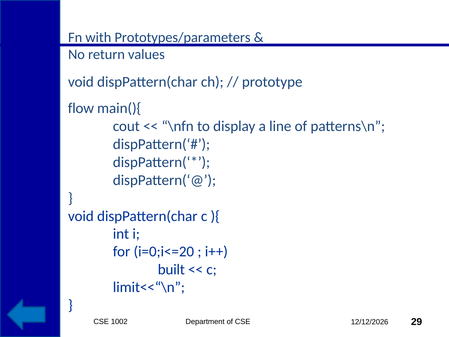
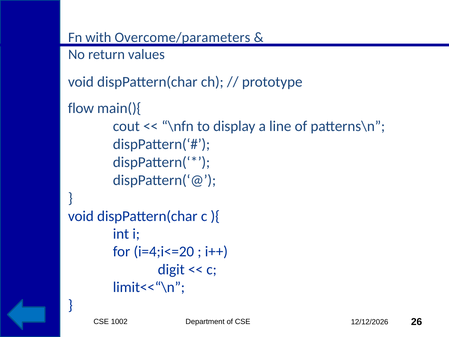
Prototypes/parameters: Prototypes/parameters -> Overcome/parameters (182, 37)
i=0;i<=20: i=0;i<=20 -> i=4;i<=20 (164, 252)
built: built -> digit (171, 269)
29: 29 -> 26 (417, 322)
